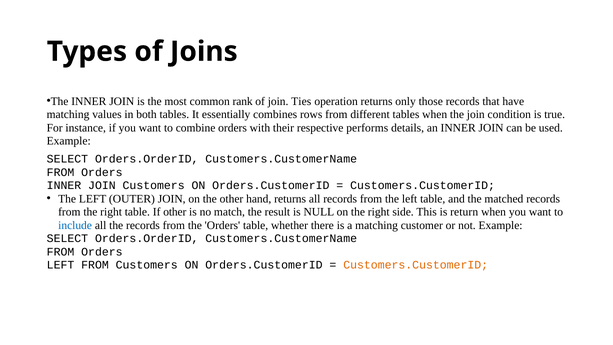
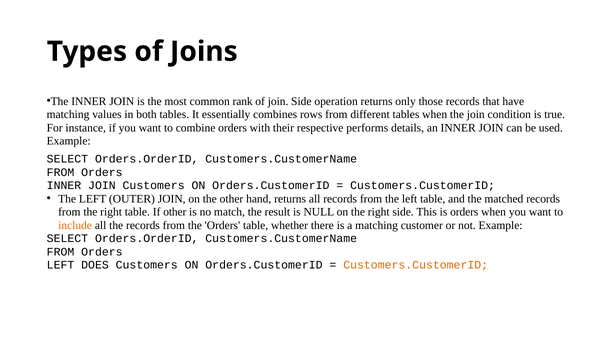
join Ties: Ties -> Side (301, 101)
is return: return -> orders (464, 212)
include colour: blue -> orange (75, 225)
LEFT FROM: FROM -> DOES (95, 265)
